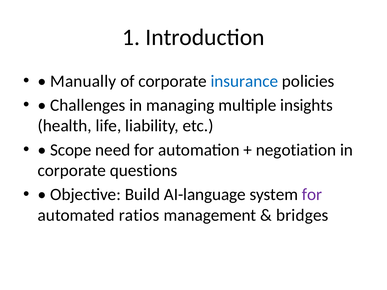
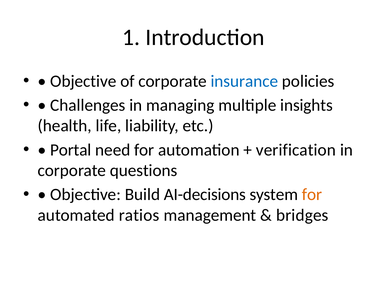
Manually: Manually -> Objective (83, 81)
Scope: Scope -> Portal (71, 150)
negotiation: negotiation -> verification (296, 150)
AI-language: AI-language -> AI-decisions (205, 195)
for colour: purple -> orange (312, 195)
